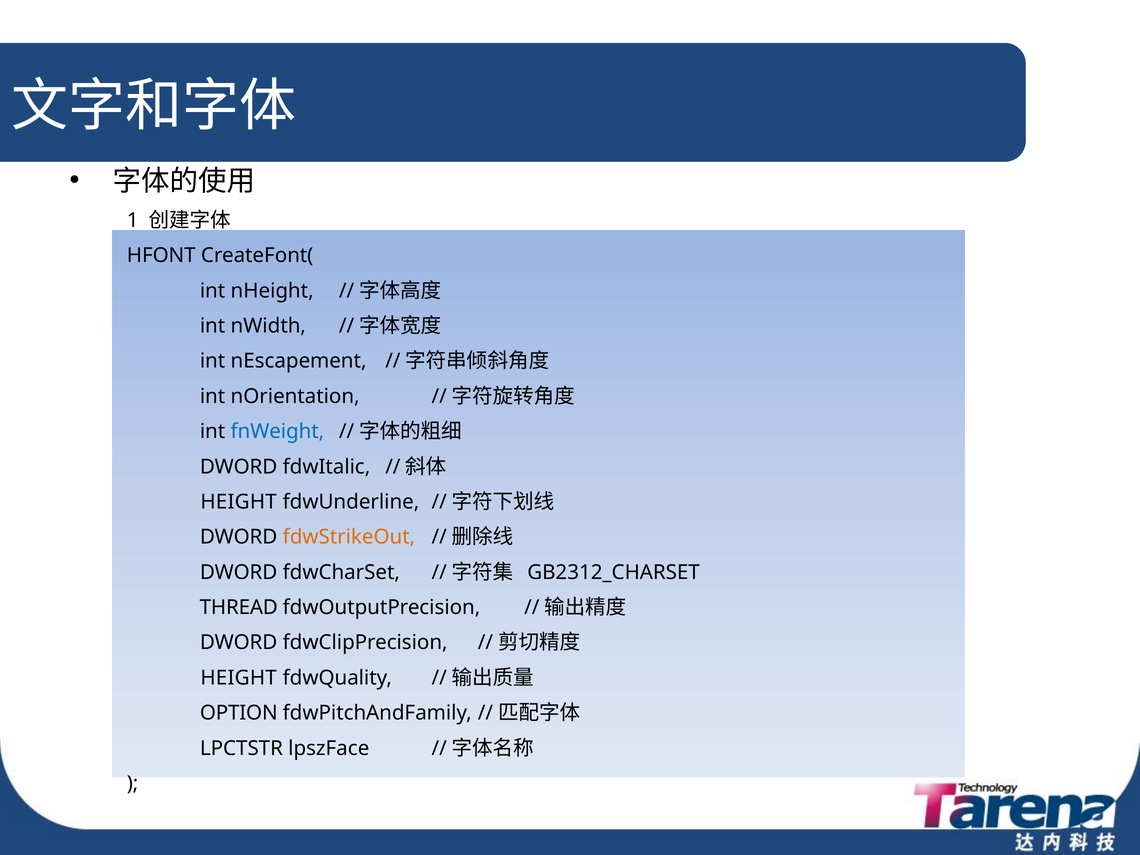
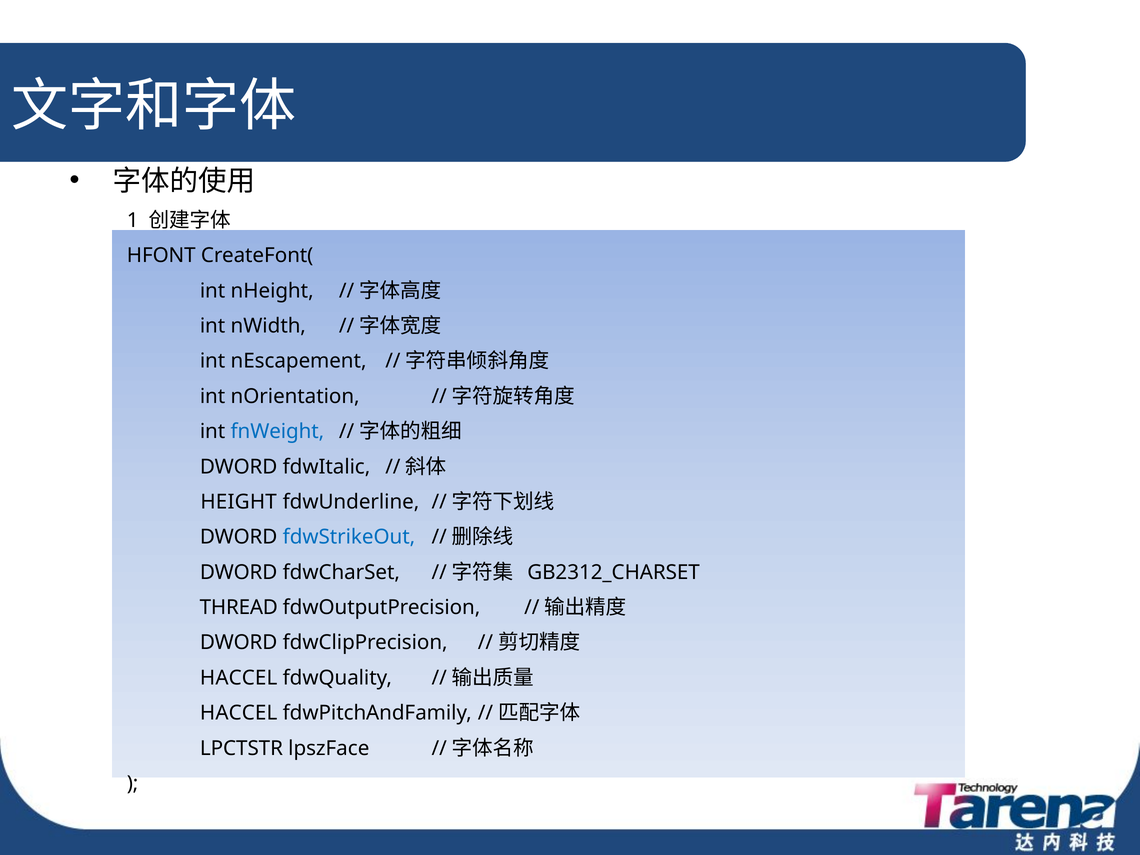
fdwStrikeOut colour: orange -> blue (349, 537)
HEIGHT: HEIGHT -> HACCEL (239, 678)
OPTION: OPTION -> HACCEL (239, 713)
